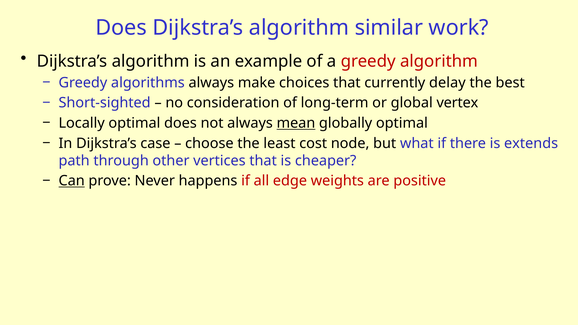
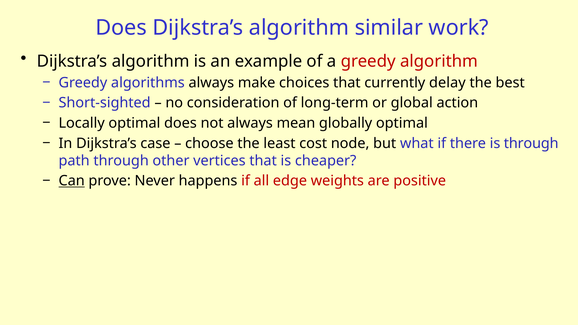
vertex: vertex -> action (457, 103)
mean underline: present -> none (296, 123)
is extends: extends -> through (531, 143)
